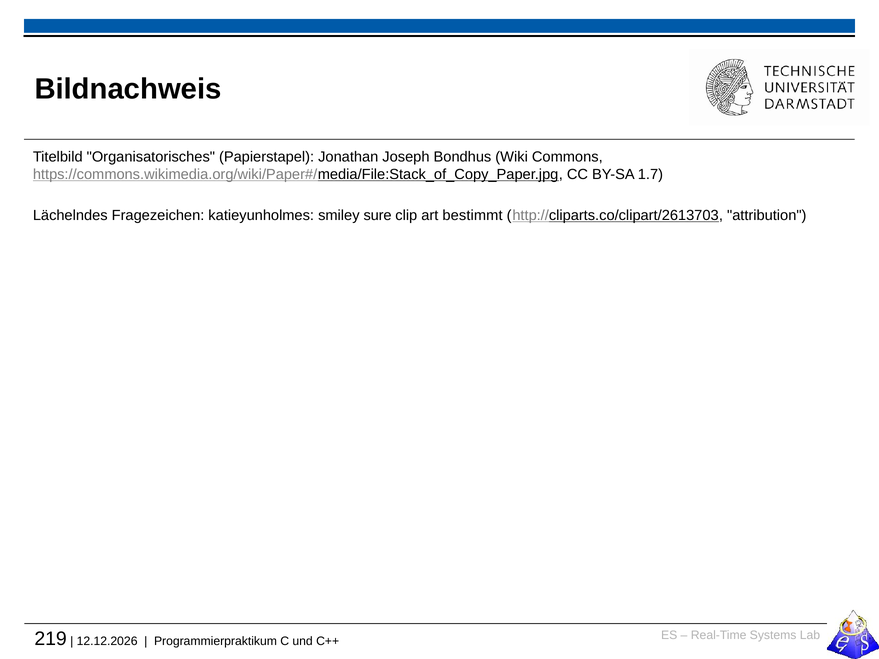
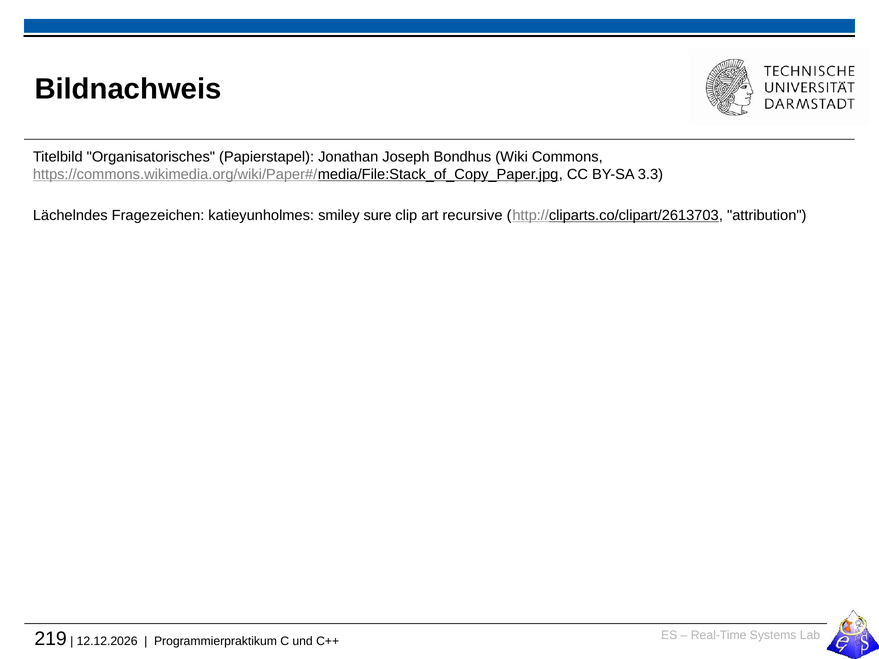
1.7: 1.7 -> 3.3 (650, 174)
bestimmt: bestimmt -> recursive (473, 216)
